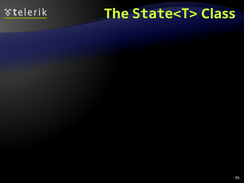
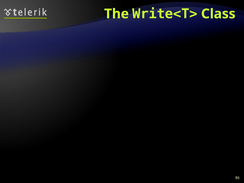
State<T>: State<T> -> Write<T> (165, 14)
